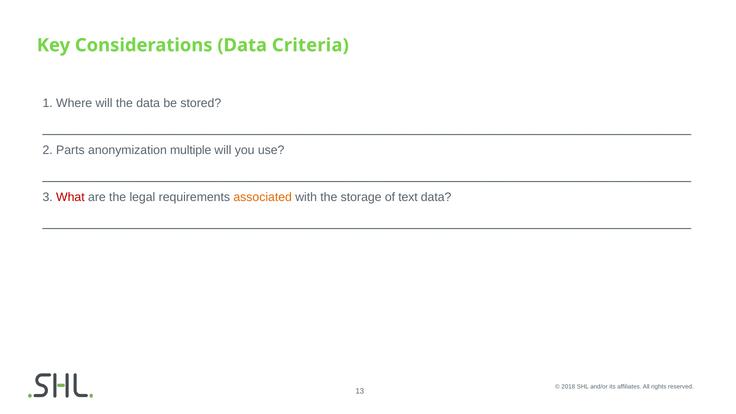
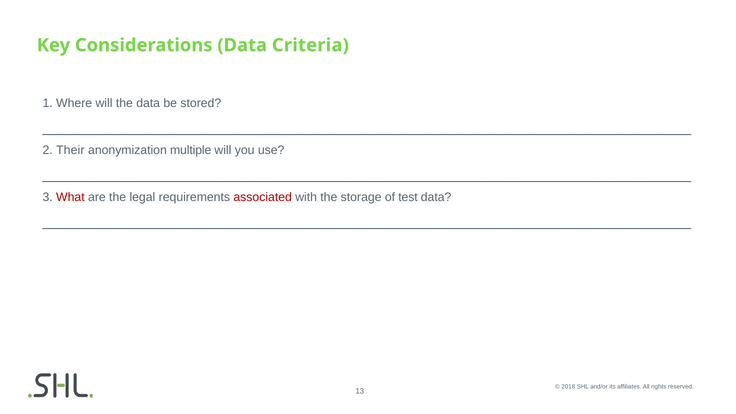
Parts: Parts -> Their (70, 150)
associated colour: orange -> red (263, 197)
text: text -> test (408, 197)
